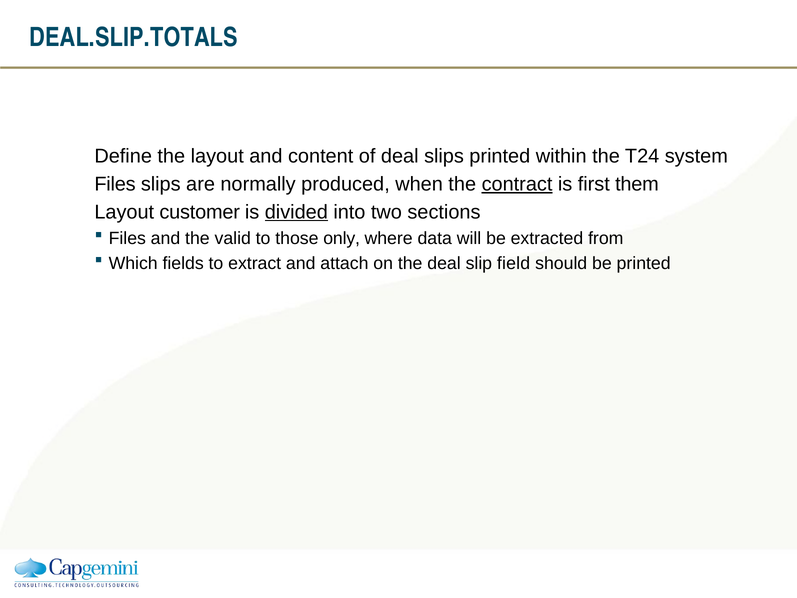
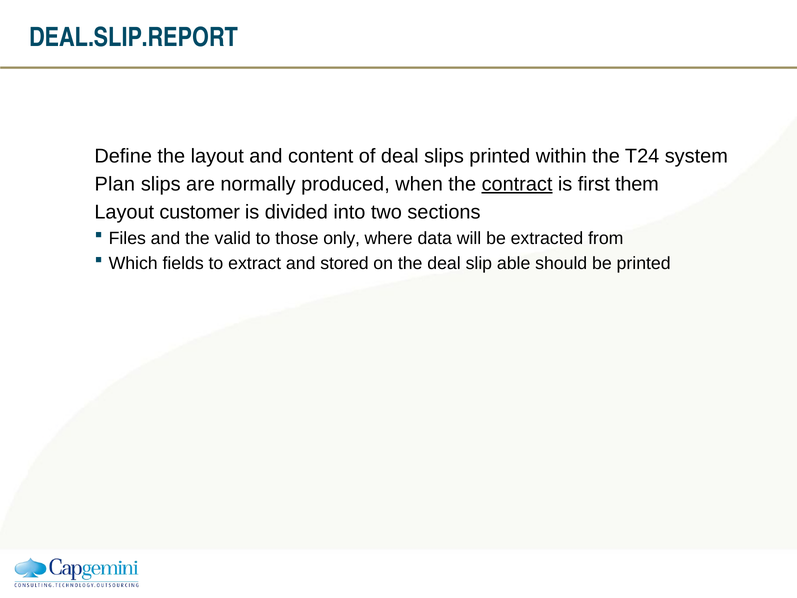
DEAL.SLIP.TOTALS: DEAL.SLIP.TOTALS -> DEAL.SLIP.REPORT (134, 38)
Files: Files -> Plan (115, 184)
divided underline: present -> none (296, 212)
attach: attach -> stored (345, 263)
field: field -> able (514, 263)
